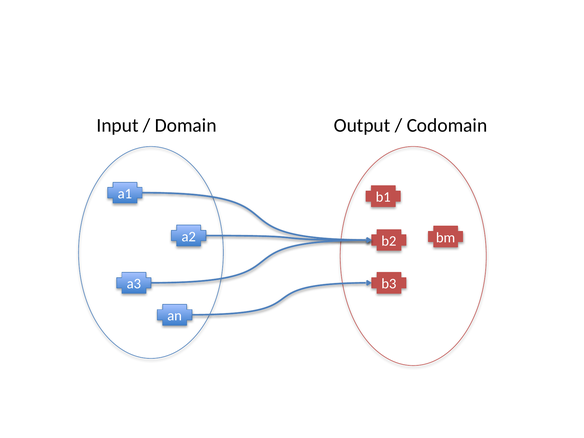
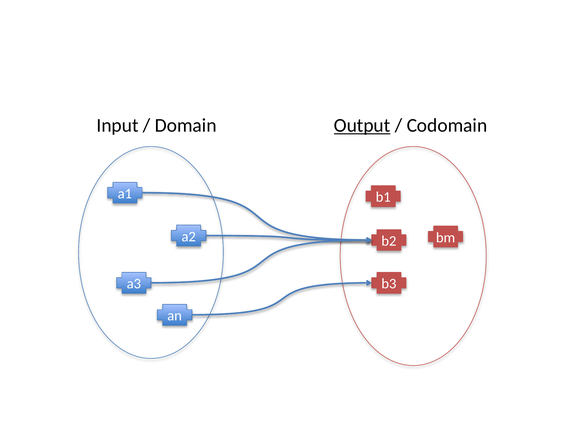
Output underline: none -> present (362, 125)
